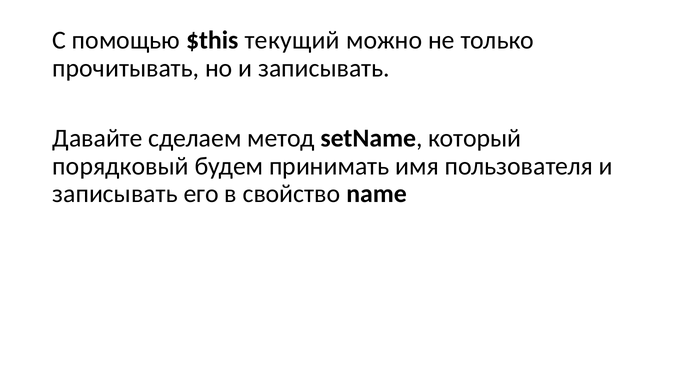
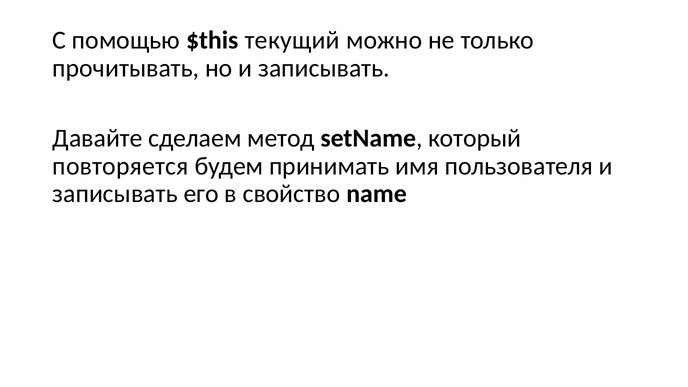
порядковый: порядковый -> повторяется (121, 166)
